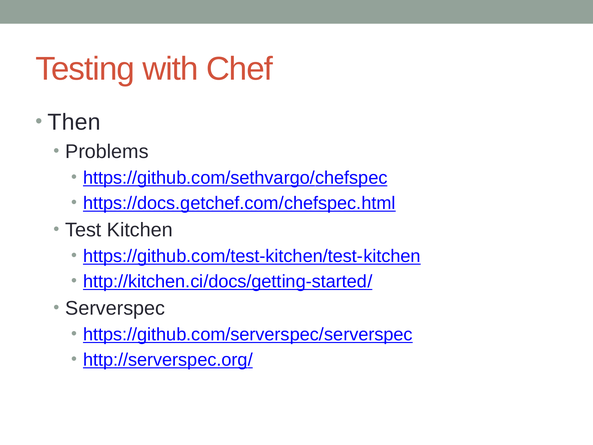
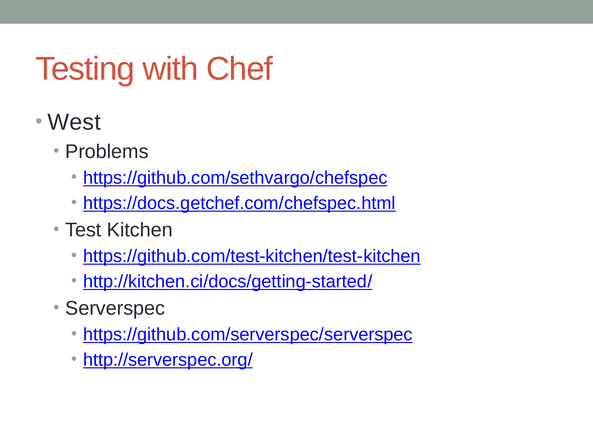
Then: Then -> West (74, 122)
